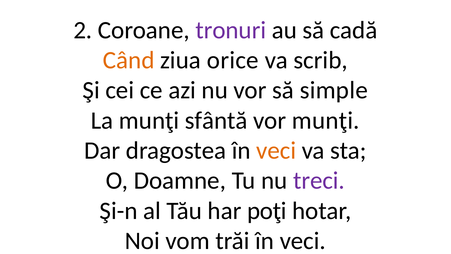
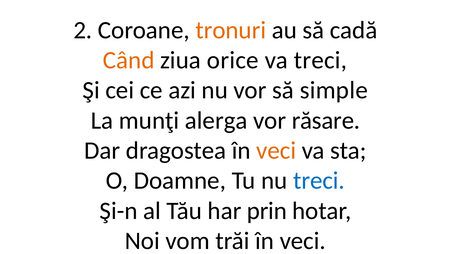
tronuri colour: purple -> orange (231, 30)
va scrib: scrib -> treci (321, 60)
sfântă: sfântă -> alerga (216, 120)
vor munţi: munţi -> răsare (326, 120)
treci colour: purple -> blue (319, 180)
poţi: poţi -> prin (267, 211)
